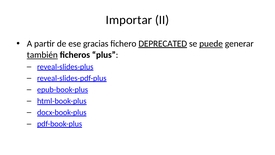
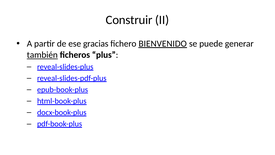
Importar: Importar -> Construir (129, 20)
DEPRECATED: DEPRECATED -> BIENVENIDO (163, 44)
puede underline: present -> none (211, 44)
